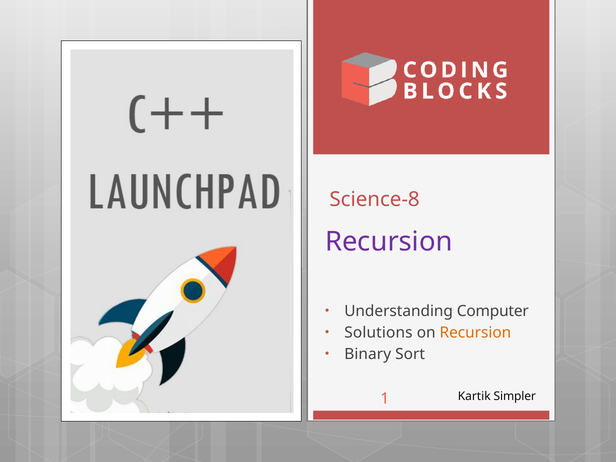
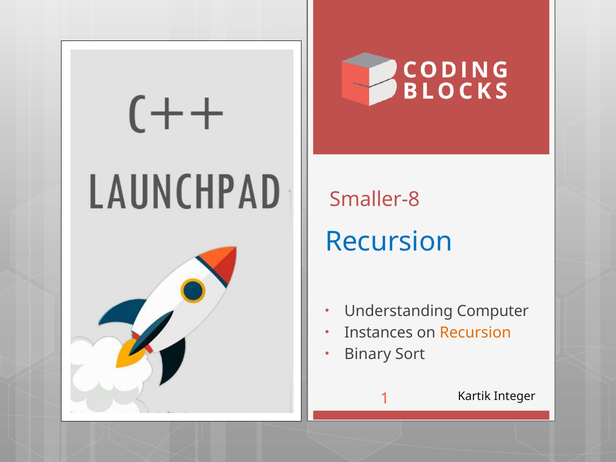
Science-8: Science-8 -> Smaller-8 (375, 199)
Recursion colour: purple -> blue (389, 242)
Solutions: Solutions -> Instances (379, 333)
Simpler: Simpler -> Integer (515, 396)
